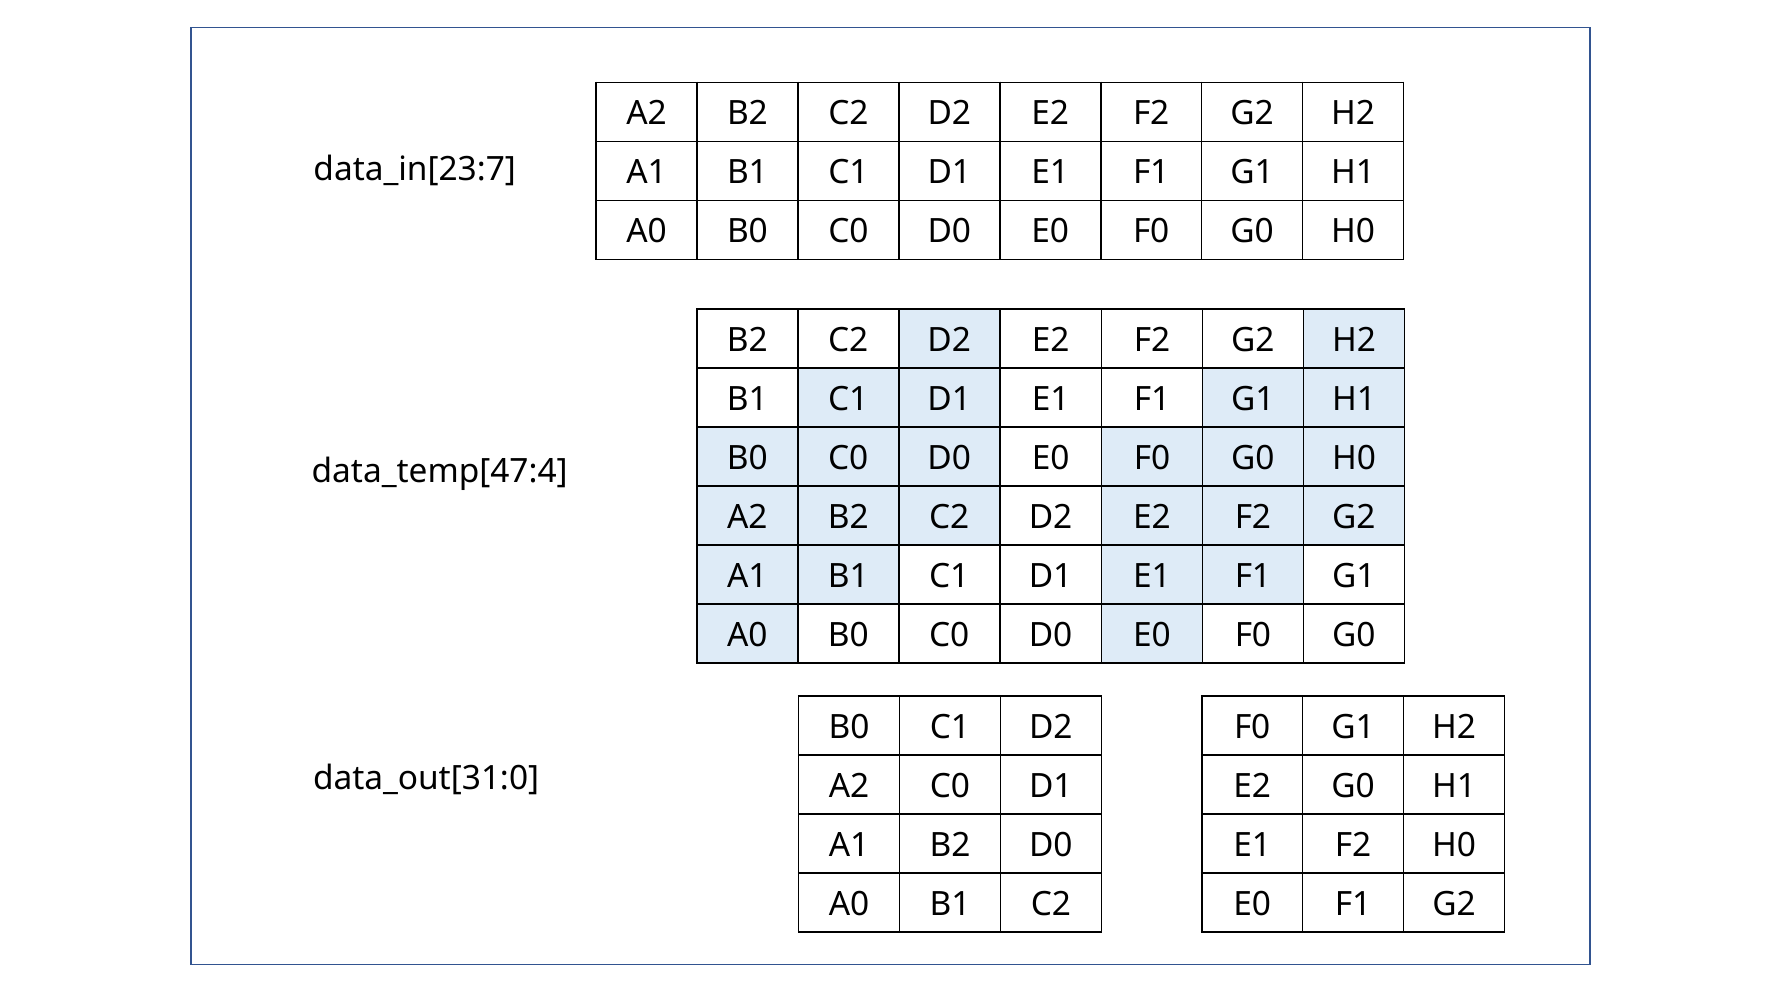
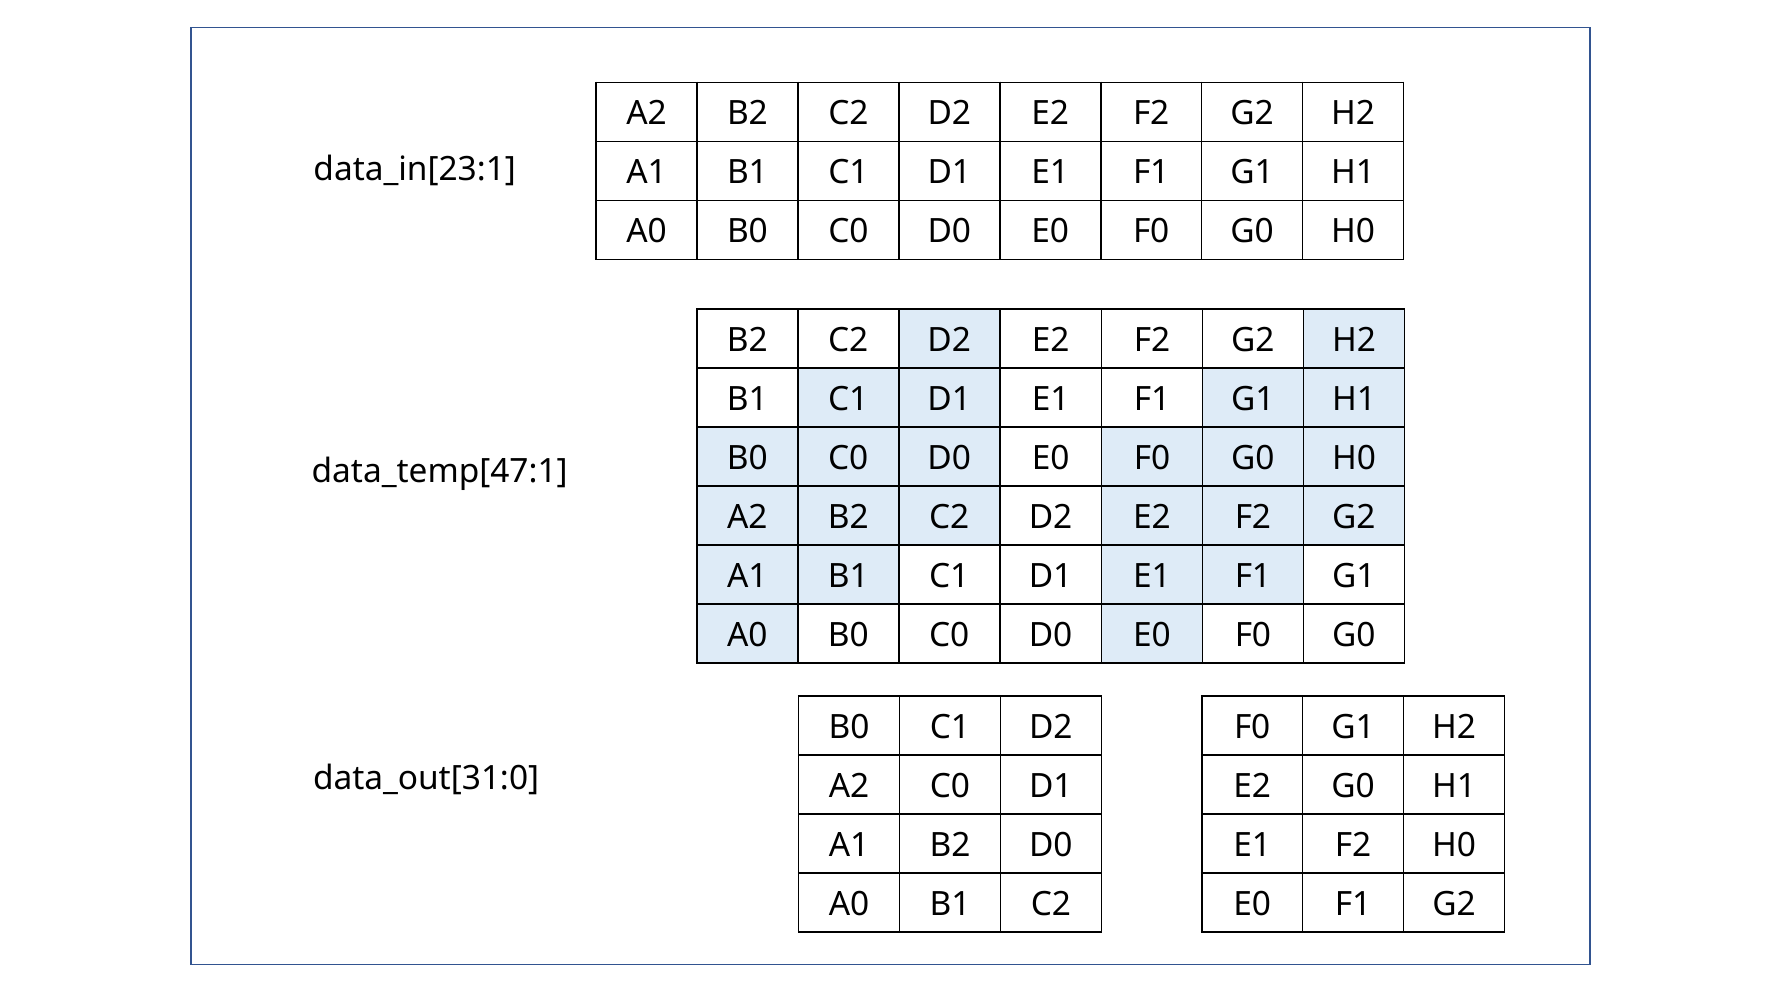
data_in[23:7: data_in[23:7 -> data_in[23:1 (415, 169)
data_temp[47:4: data_temp[47:4 -> data_temp[47:1 (440, 471)
